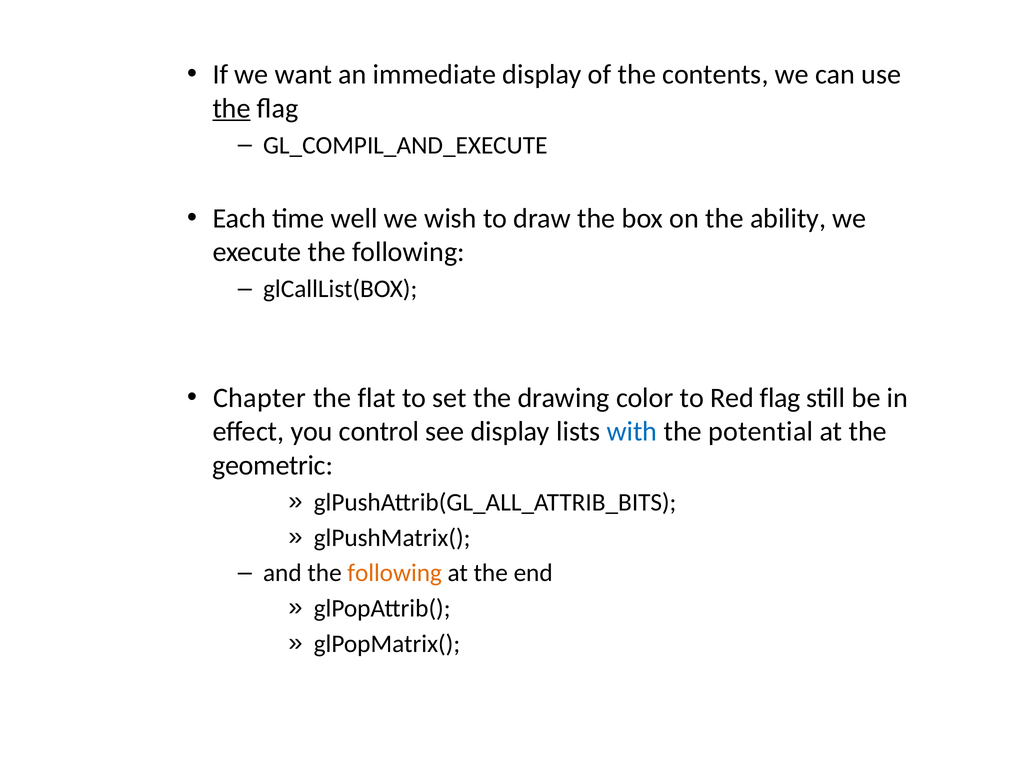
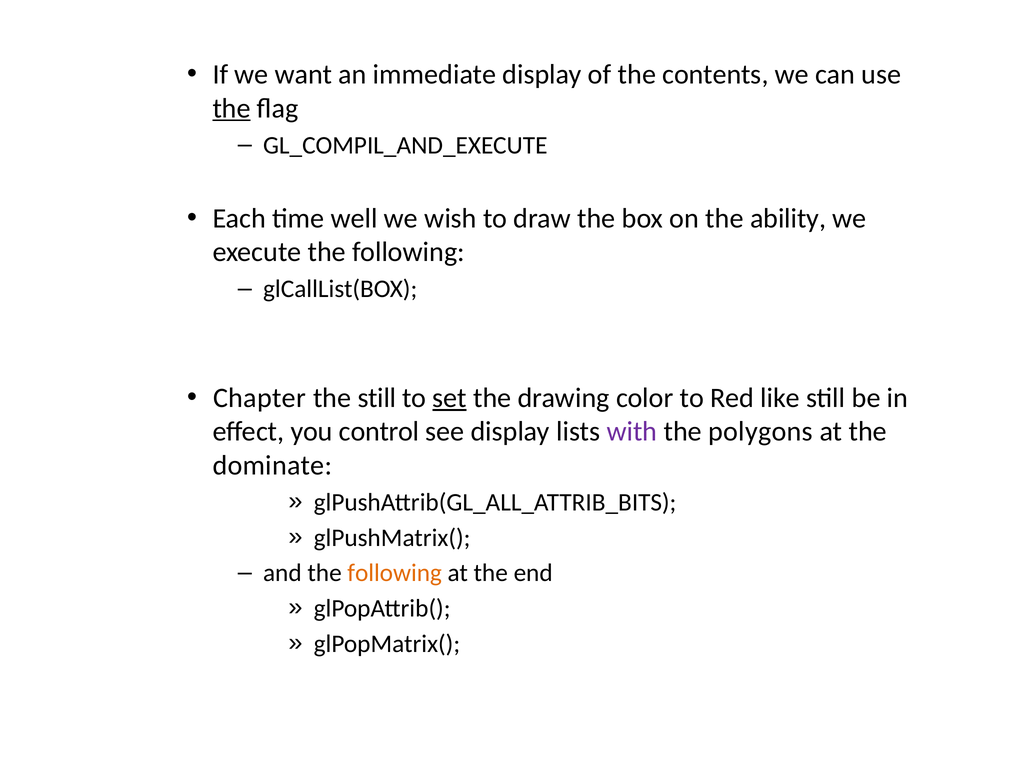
the flat: flat -> still (377, 398)
set underline: none -> present (450, 398)
Red flag: flag -> like (780, 398)
with colour: blue -> purple (632, 432)
potential: potential -> polygons (761, 432)
geometric: geometric -> dominate (272, 465)
